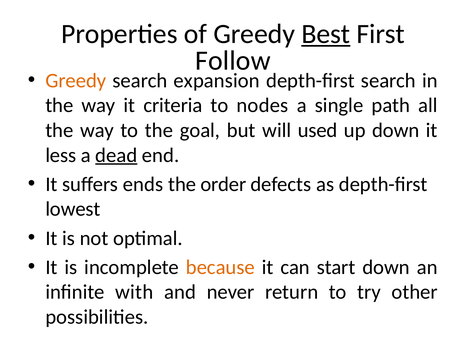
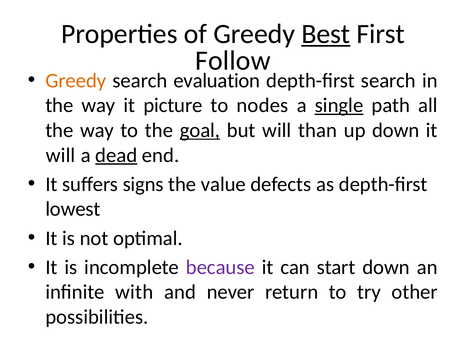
expansion: expansion -> evaluation (217, 80)
criteria: criteria -> picture (173, 105)
single underline: none -> present (339, 105)
goal underline: none -> present (200, 130)
used: used -> than (318, 130)
less: less -> will (61, 155)
ends: ends -> signs (143, 184)
order: order -> value (223, 184)
because colour: orange -> purple (220, 267)
